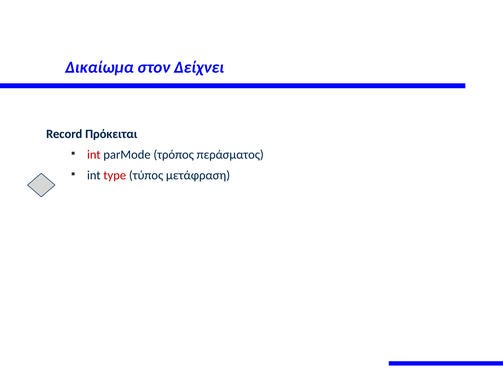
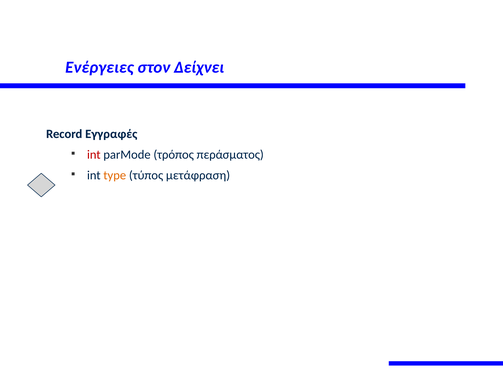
Δικαίωμα: Δικαίωμα -> Ενέργειες (99, 67)
Πρόκειται: Πρόκειται -> Εγγραφές (111, 134)
type colour: red -> orange (115, 175)
